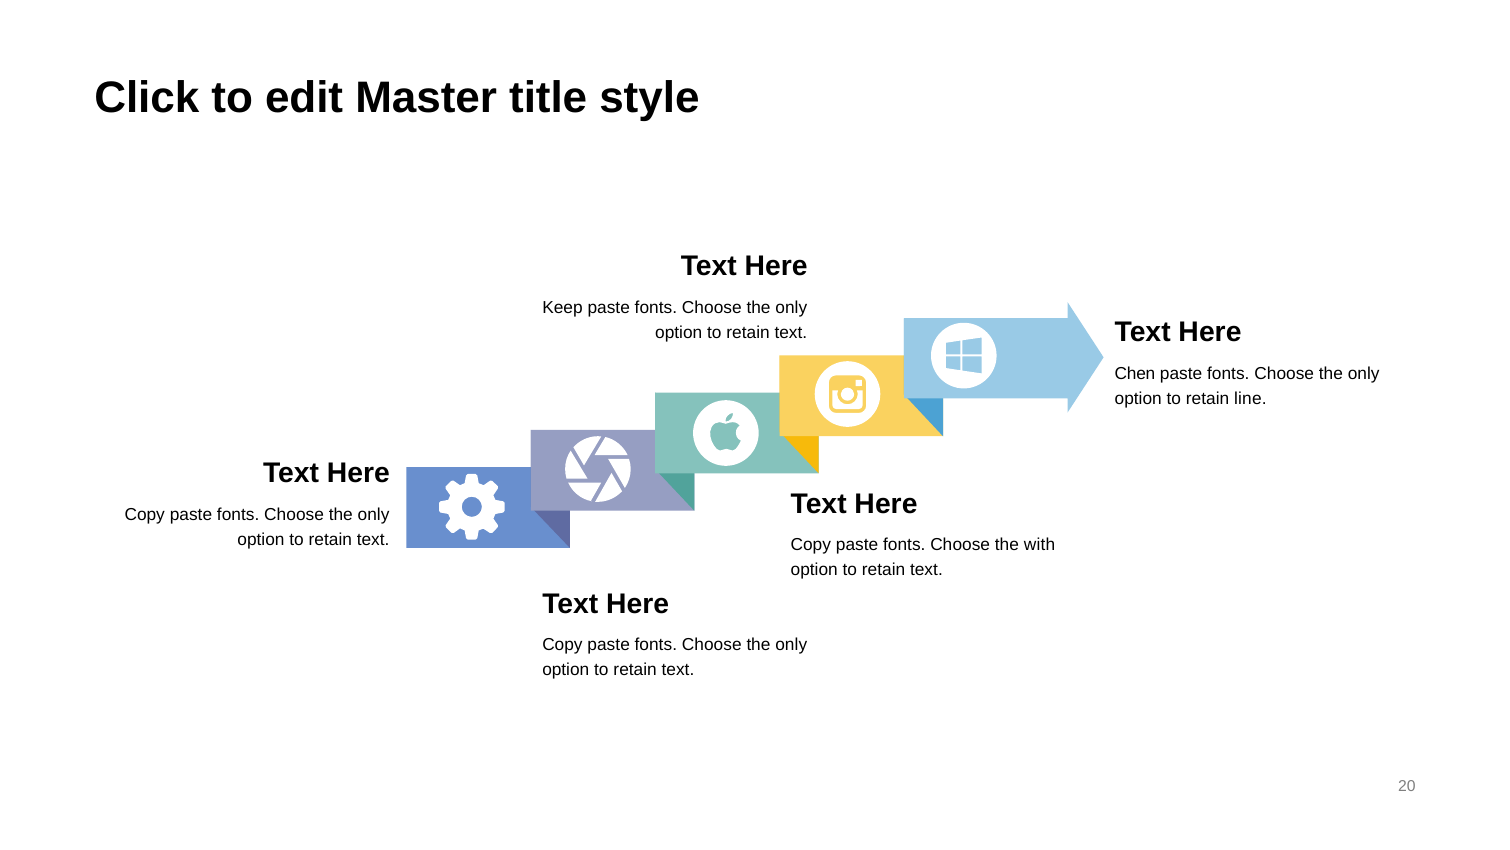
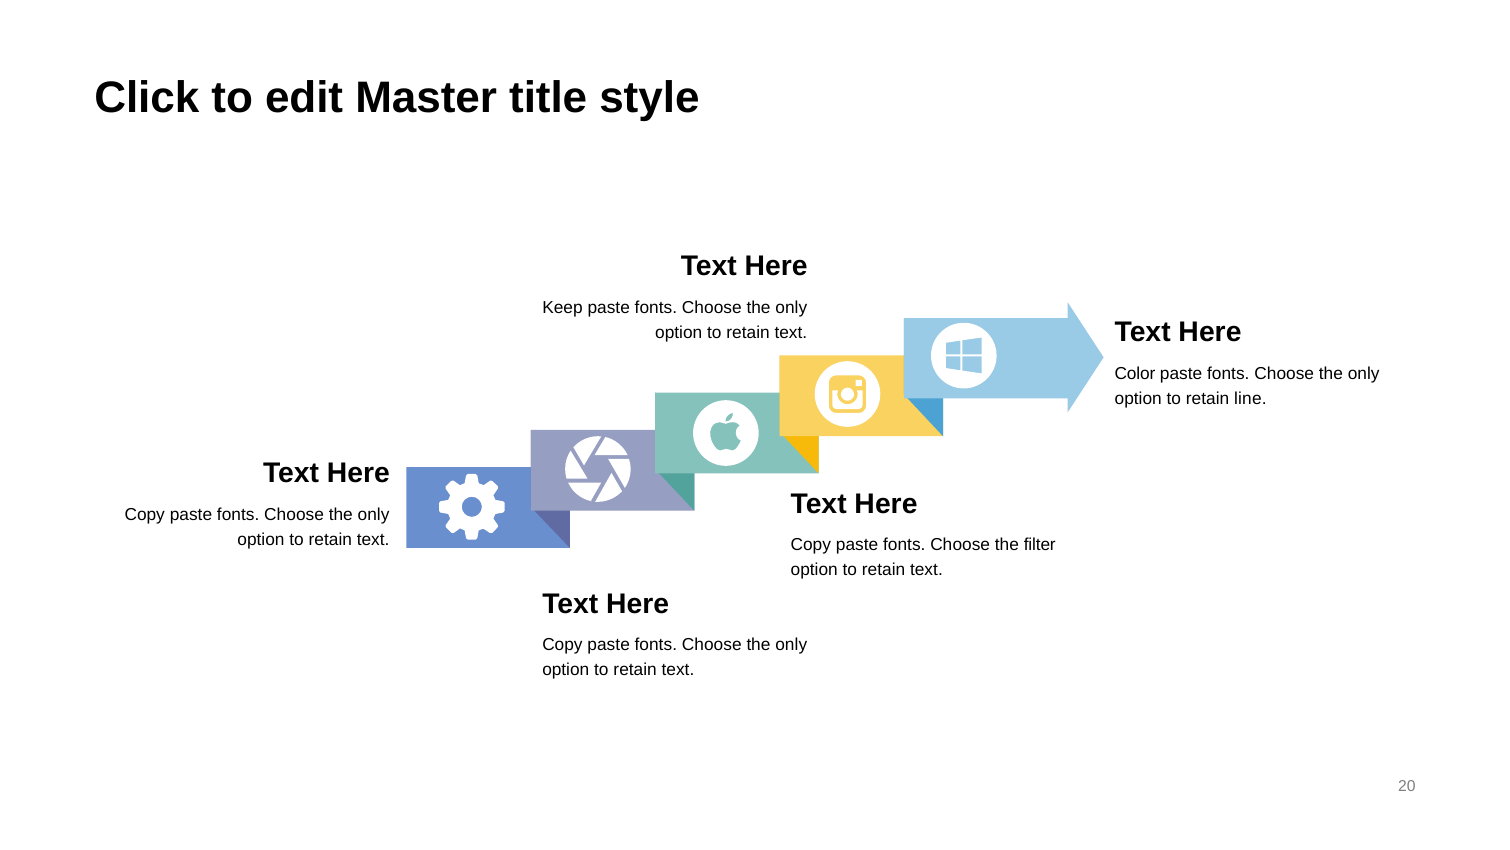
Chen: Chen -> Color (1135, 373)
with: with -> filter (1040, 545)
